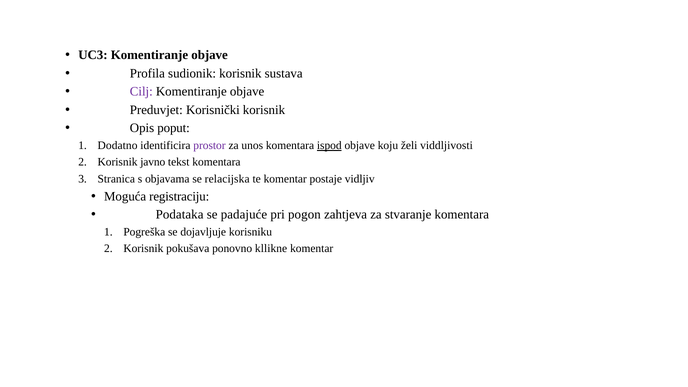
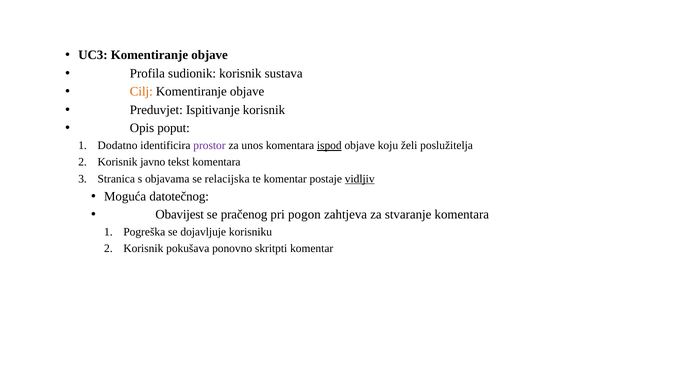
Cilj colour: purple -> orange (141, 92)
Korisnički: Korisnički -> Ispitivanje (213, 110)
viddljivosti: viddljivosti -> poslužitelja (447, 146)
vidljiv underline: none -> present (360, 179)
registraciju: registraciju -> datotečnog (179, 196)
Podataka: Podataka -> Obavijest (180, 215)
padajuće: padajuće -> pračenog (244, 215)
kllikne: kllikne -> skritpti (271, 249)
